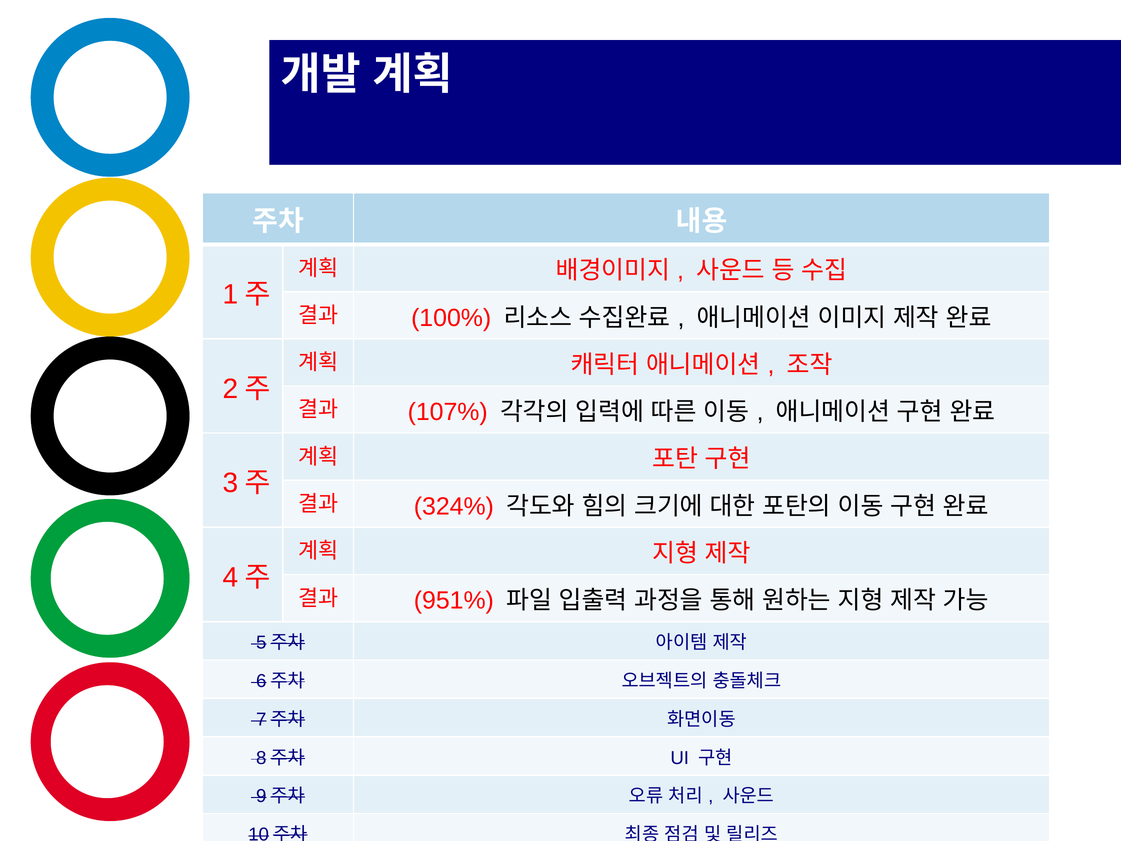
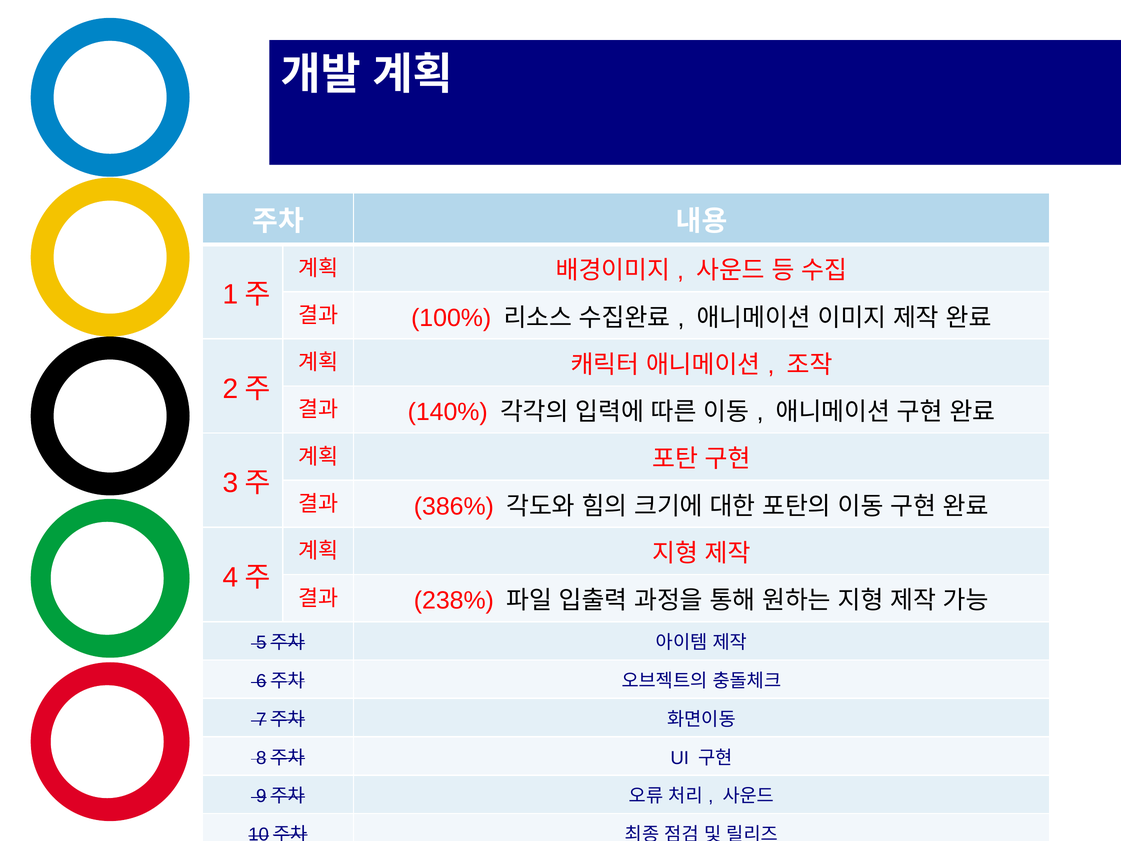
107%: 107% -> 140% (448, 412)
324%: 324% -> 386% (454, 506)
951%: 951% -> 238% (454, 601)
